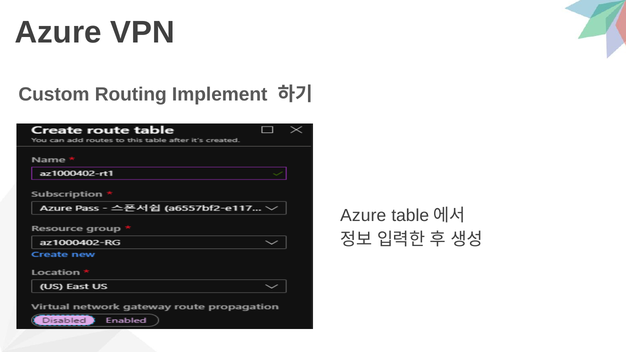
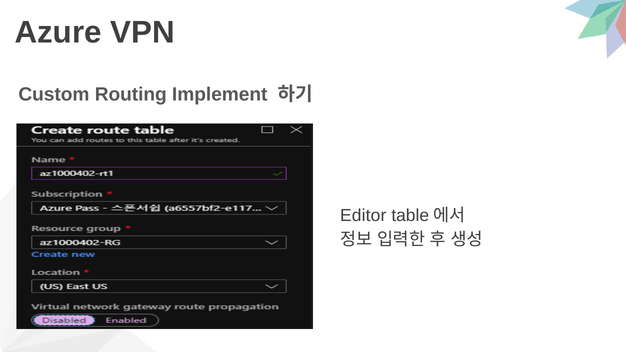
Azure: Azure -> Editor (363, 215)
